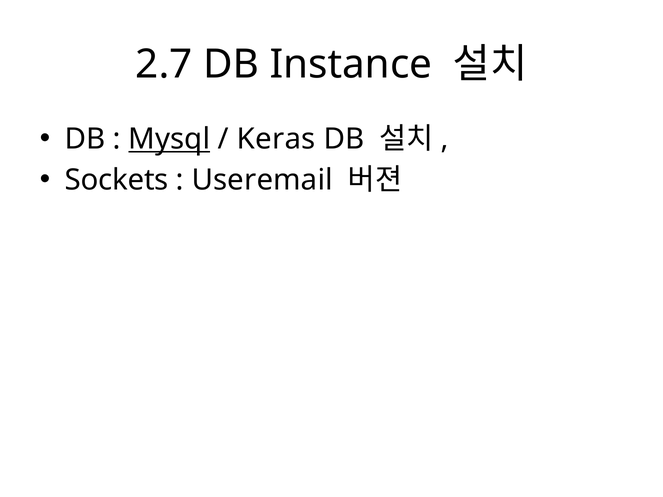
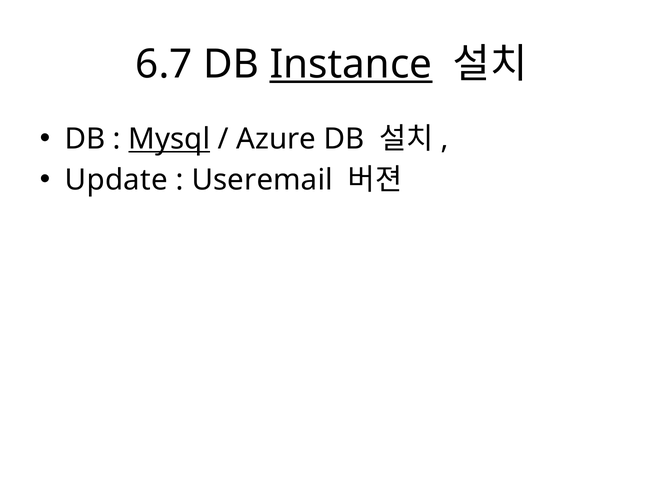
2.7: 2.7 -> 6.7 (164, 64)
Instance underline: none -> present (351, 64)
Keras: Keras -> Azure (276, 139)
Sockets: Sockets -> Update (116, 180)
